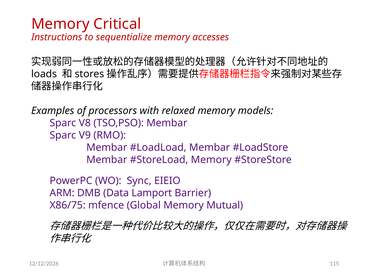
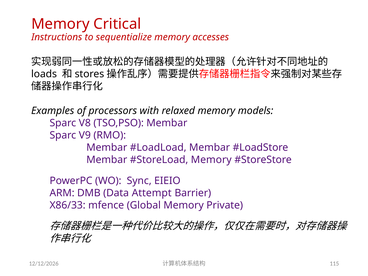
Lamport: Lamport -> Attempt (152, 193)
X86/75: X86/75 -> X86/33 (68, 205)
Mutual: Mutual -> Private (225, 205)
